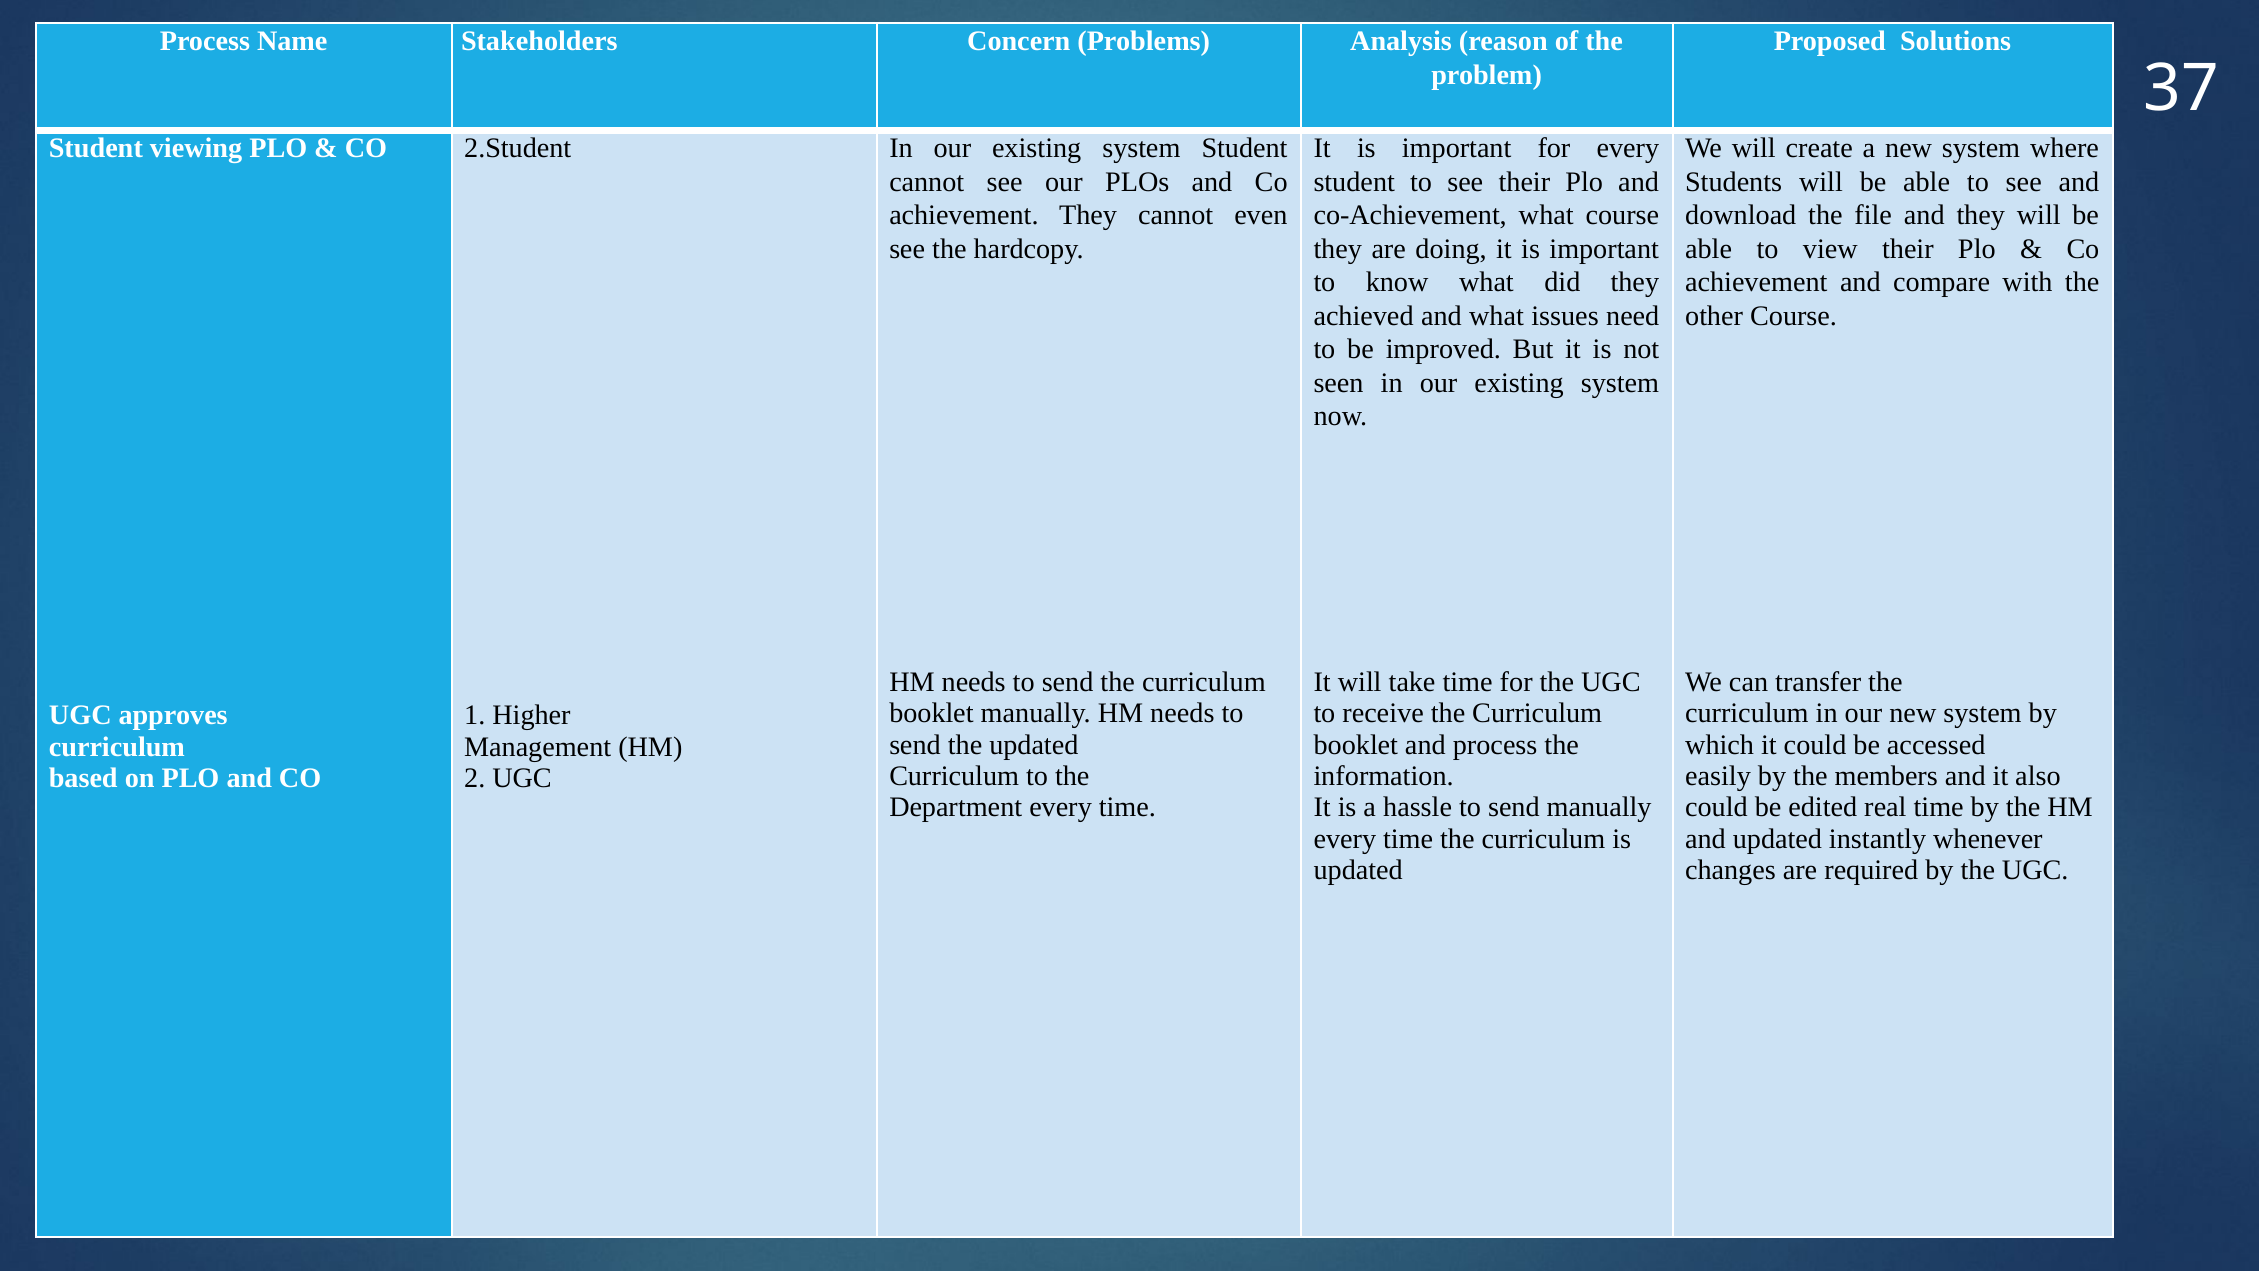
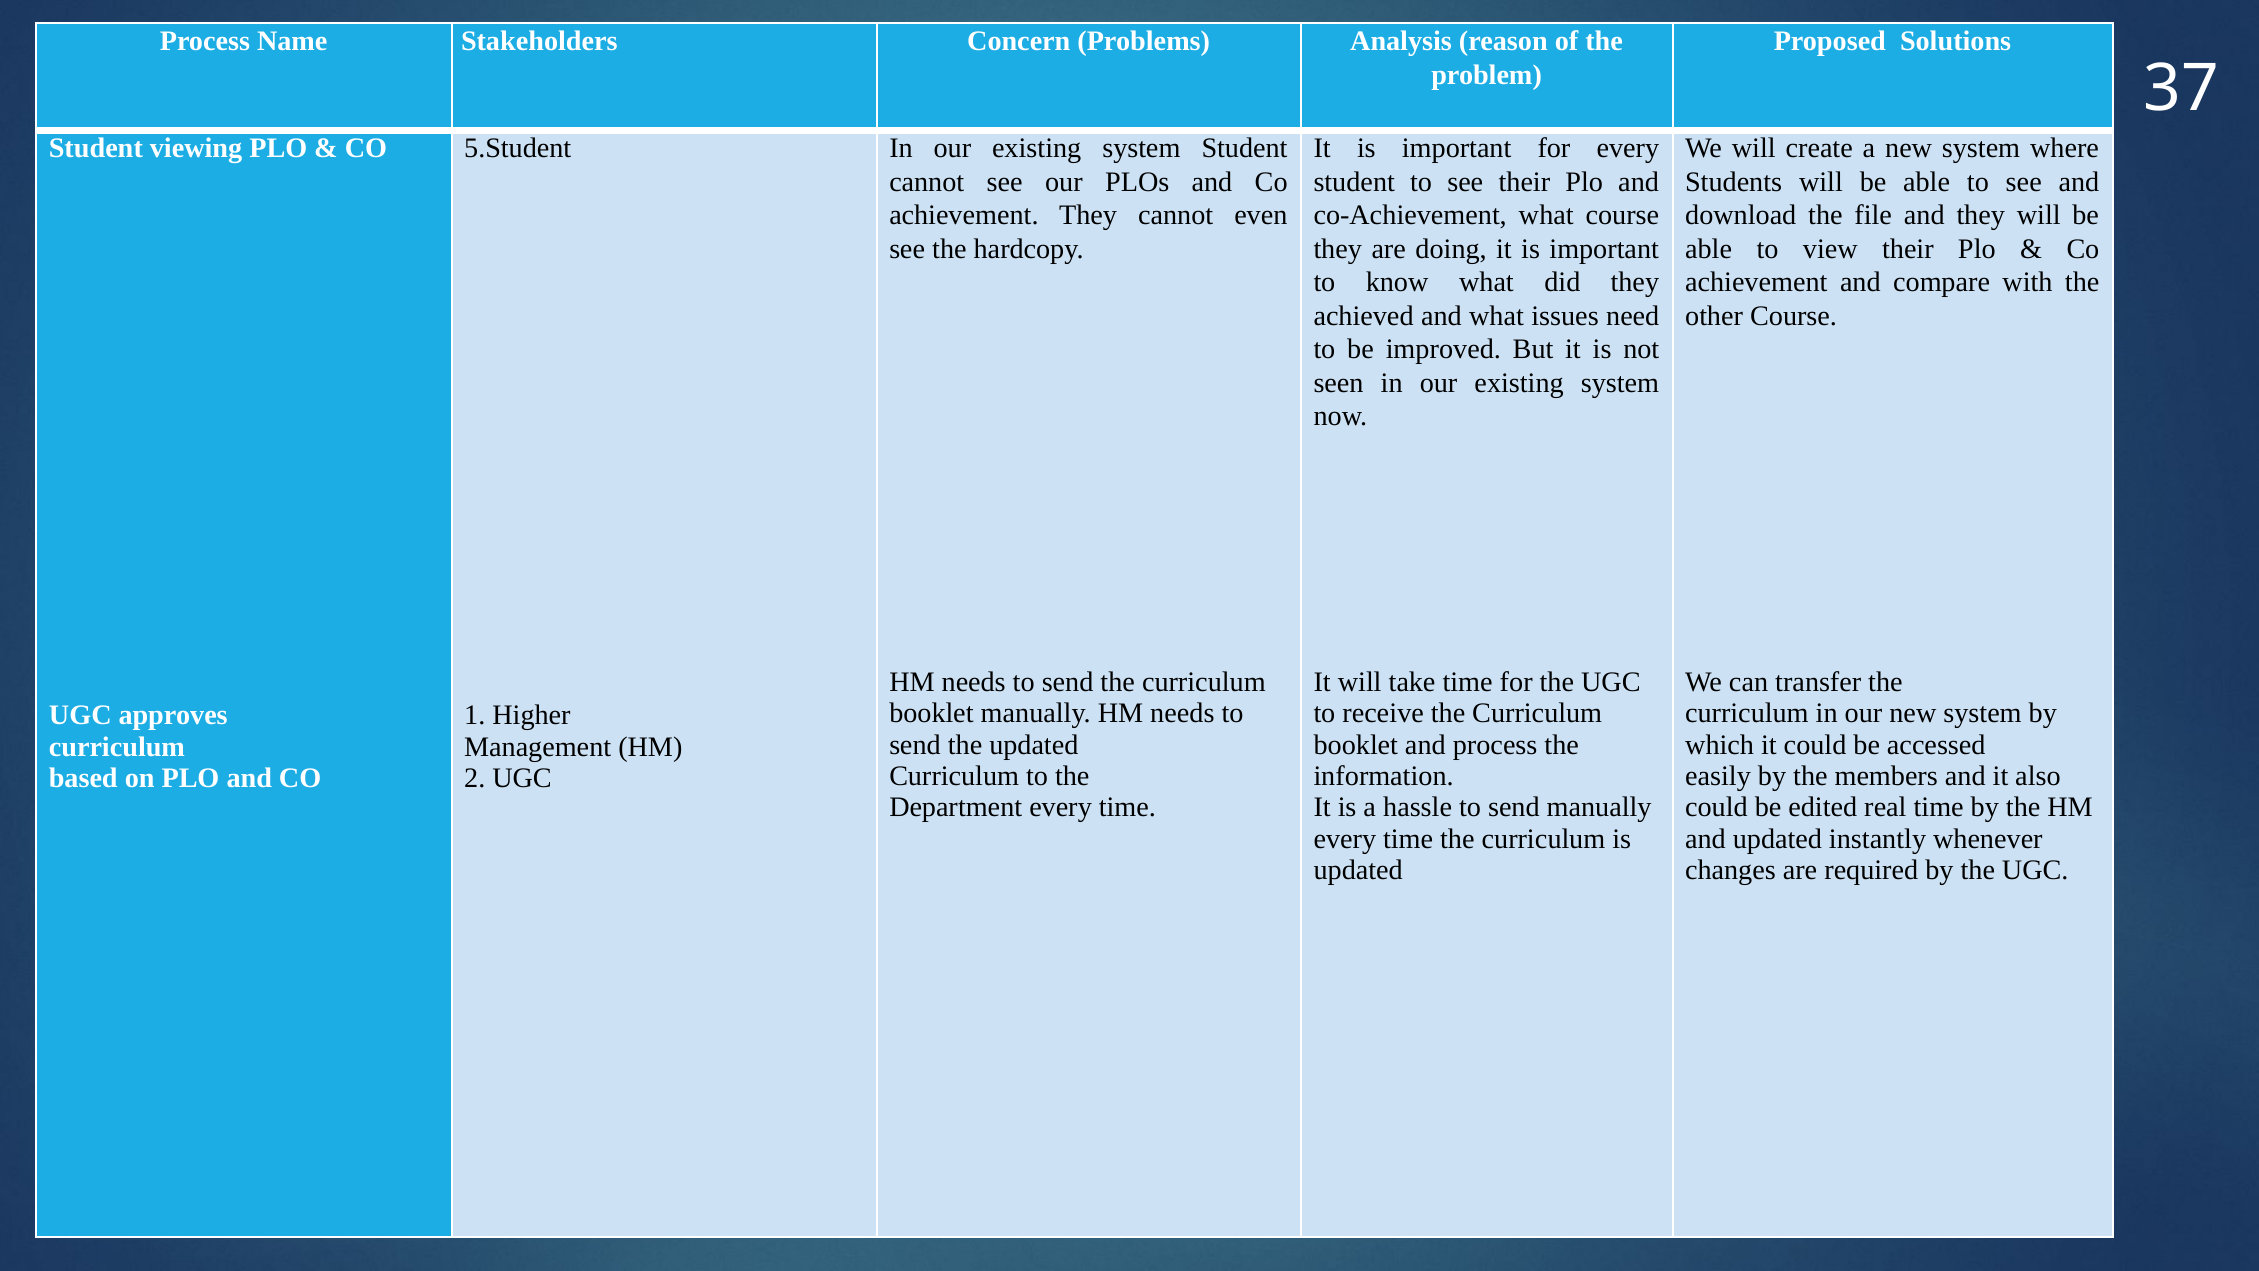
2.Student: 2.Student -> 5.Student (518, 148)
